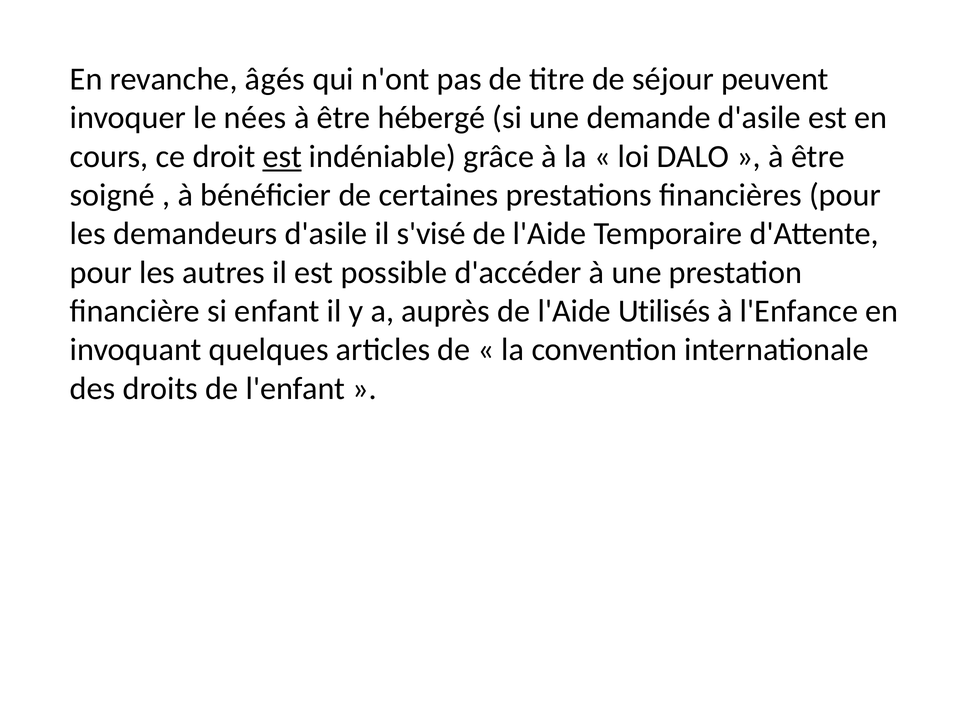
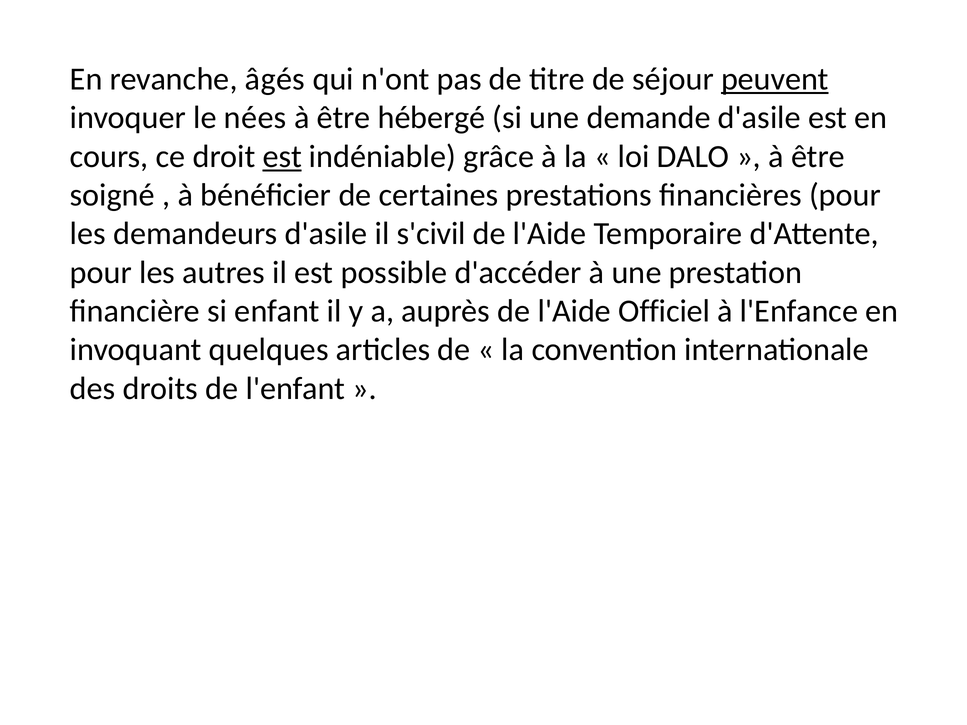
peuvent underline: none -> present (775, 79)
s'visé: s'visé -> s'civil (431, 234)
Utilisés: Utilisés -> Officiel (664, 311)
